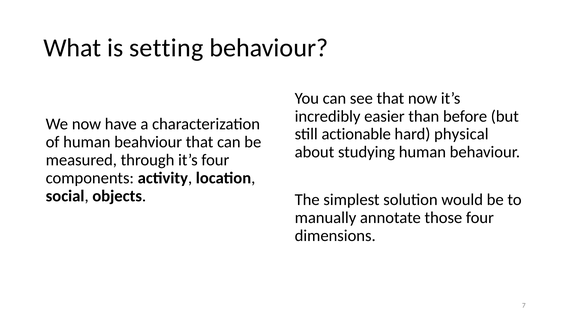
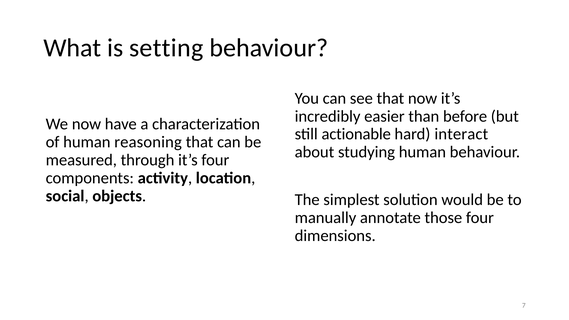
physical: physical -> interact (461, 134)
beahviour: beahviour -> reasoning (148, 142)
